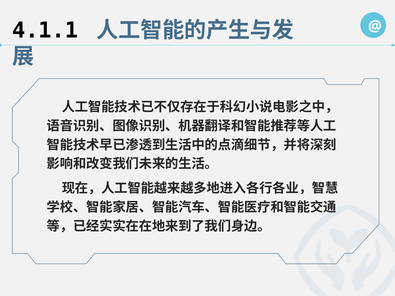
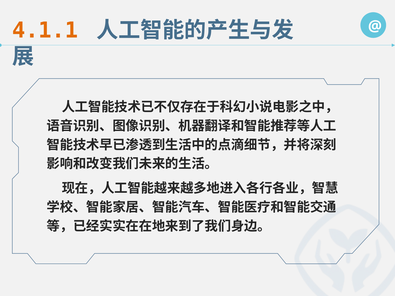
4.1.1 colour: black -> orange (45, 30)
